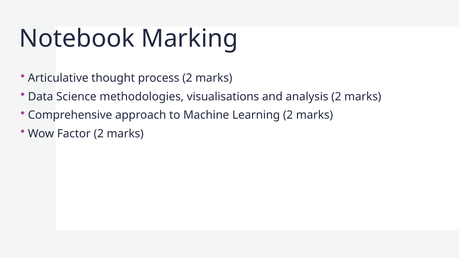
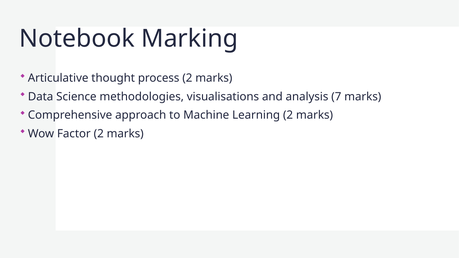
analysis 2: 2 -> 7 (336, 97)
